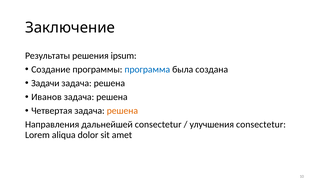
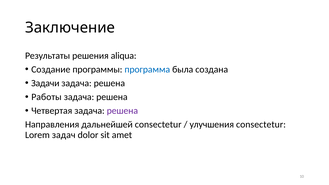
ipsum: ipsum -> aliqua (124, 56)
Иванов: Иванов -> Работы (46, 97)
решена colour: orange -> purple (122, 111)
aliqua: aliqua -> задач (64, 135)
